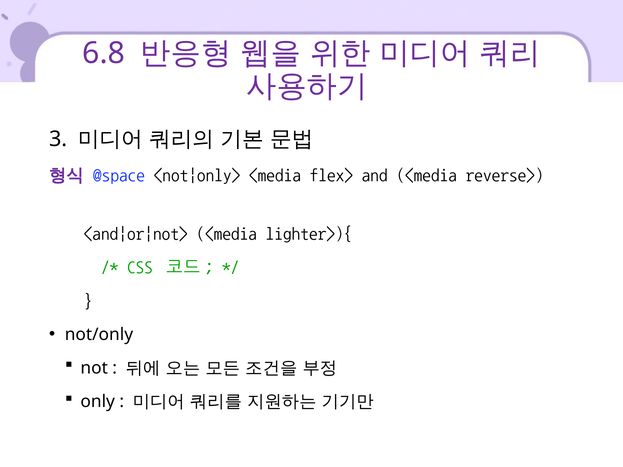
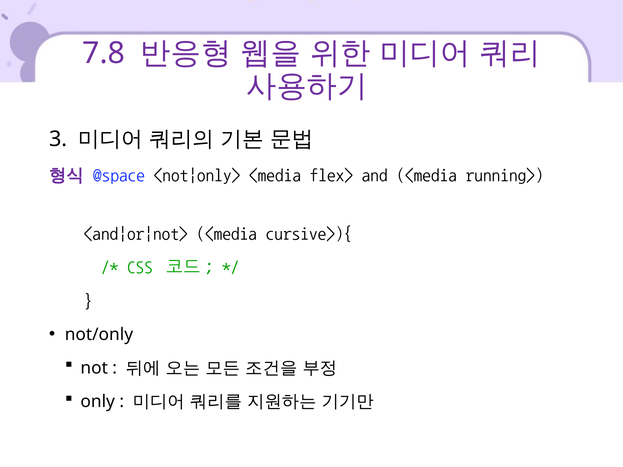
6.8: 6.8 -> 7.8 (104, 53)
reverse>: reverse> -> running> (505, 175)
lighter>){: lighter>){ -> cursive>){ (309, 234)
